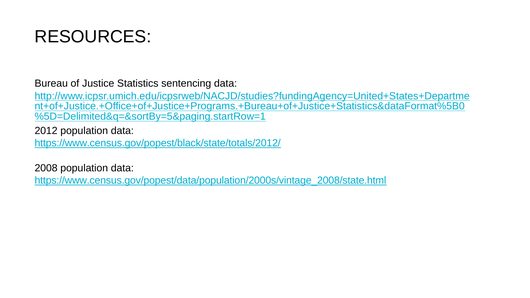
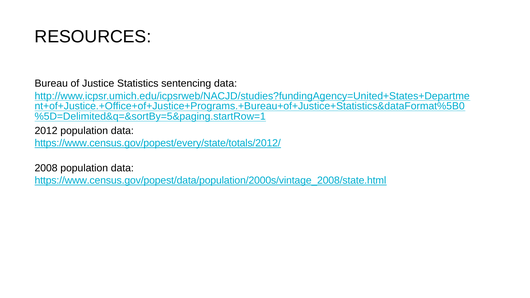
https://www.census.gov/popest/black/state/totals/2012/: https://www.census.gov/popest/black/state/totals/2012/ -> https://www.census.gov/popest/every/state/totals/2012/ (158, 143)
